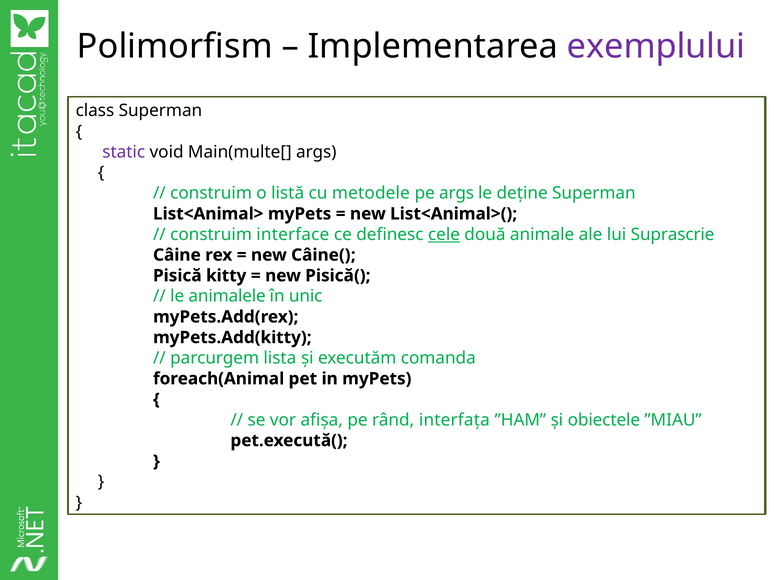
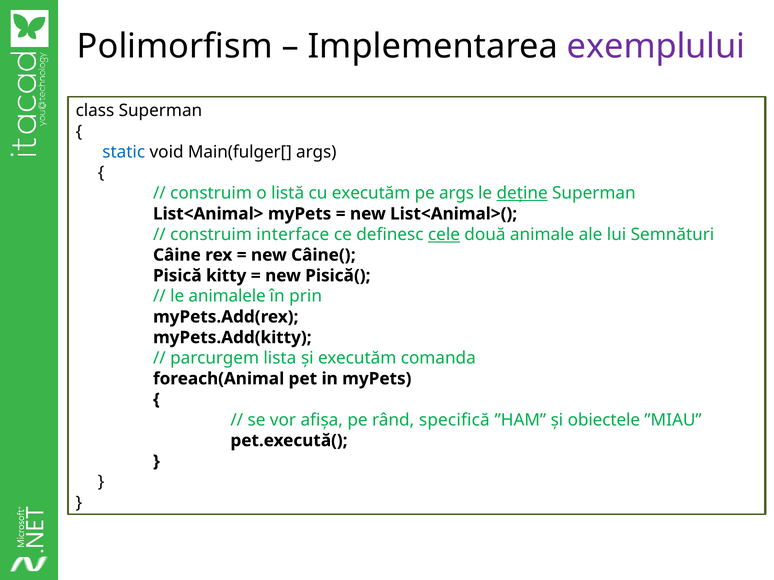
static colour: purple -> blue (124, 152)
Main(multe[: Main(multe[ -> Main(fulger[ (240, 152)
cu metodele: metodele -> executăm (371, 193)
deține underline: none -> present (522, 193)
Suprascrie: Suprascrie -> Semnături (673, 235)
unic: unic -> prin (306, 296)
interfața: interfața -> specifică (454, 420)
